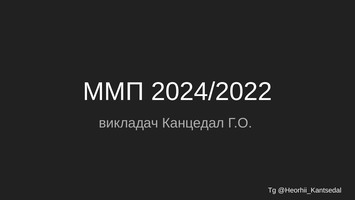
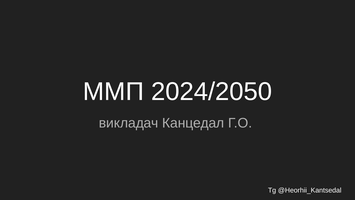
2024/2022: 2024/2022 -> 2024/2050 (212, 91)
